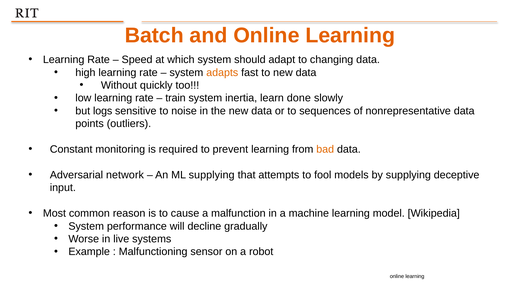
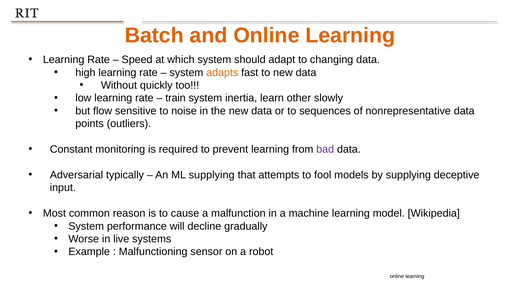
done: done -> other (299, 98)
logs: logs -> flow (103, 111)
bad colour: orange -> purple (325, 149)
network: network -> typically (125, 175)
